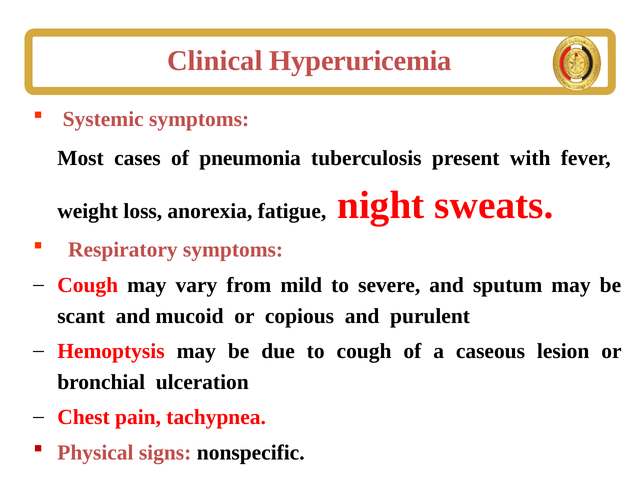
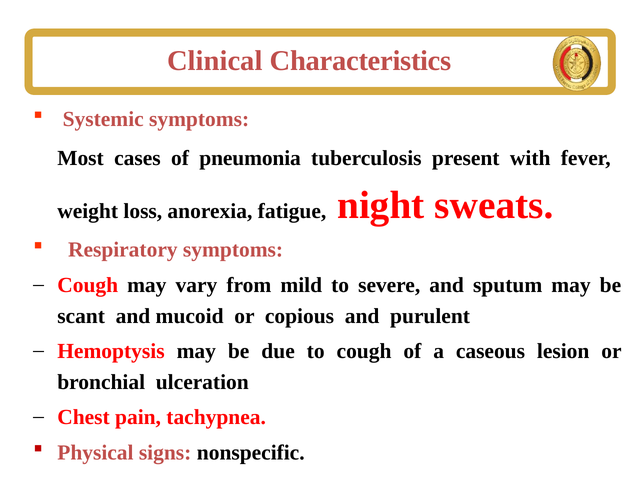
Hyperuricemia: Hyperuricemia -> Characteristics (361, 61)
